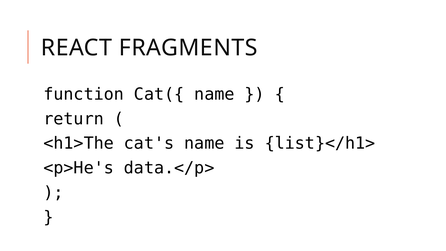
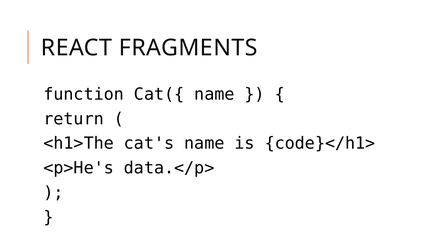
list}</h1>: list}</h1> -> code}</h1> (320, 143)
